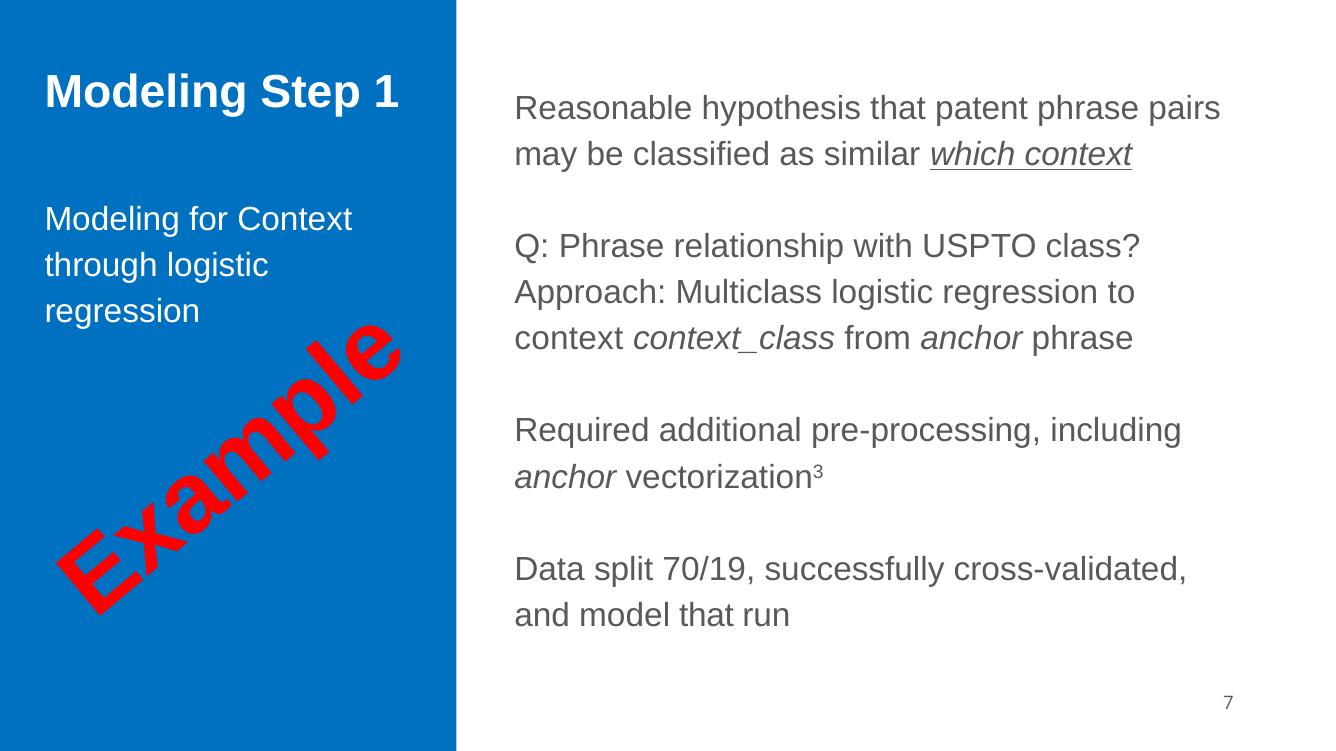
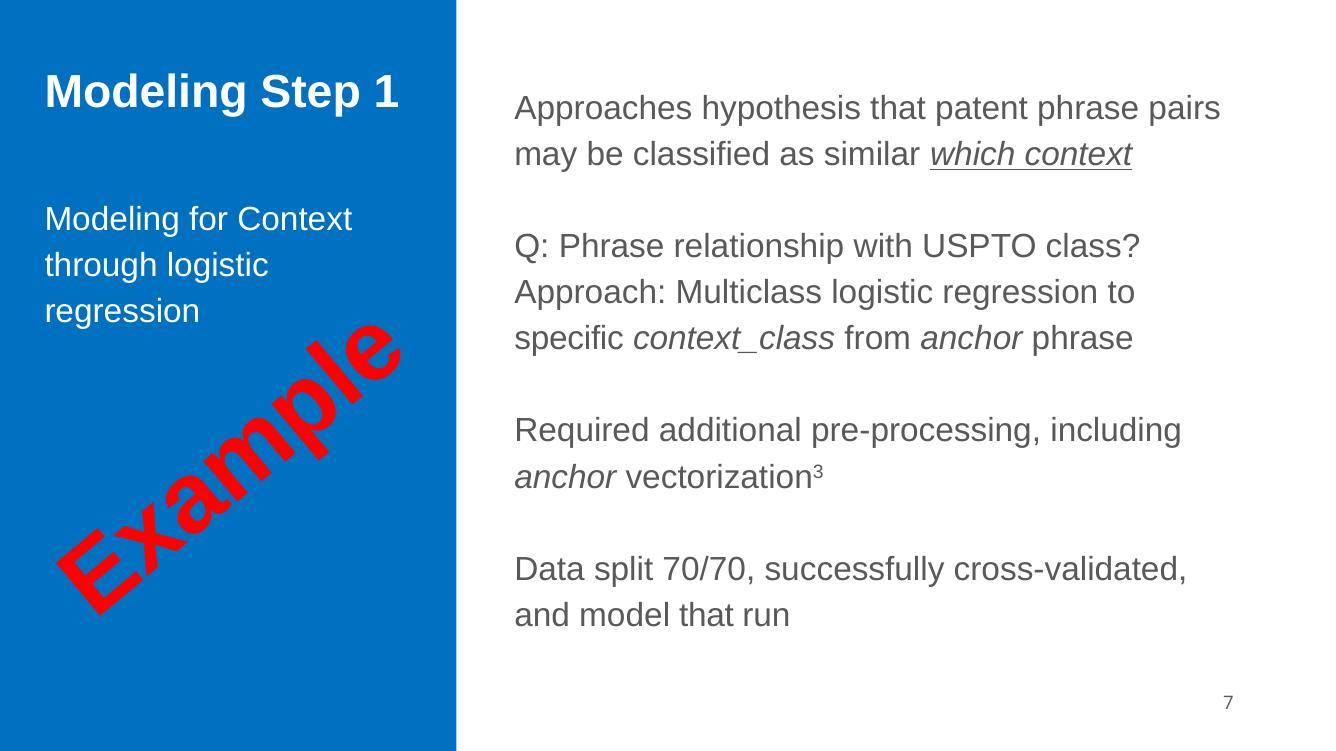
Reasonable: Reasonable -> Approaches (603, 109)
context: context -> specific (569, 339)
70/19: 70/19 -> 70/70 (709, 570)
